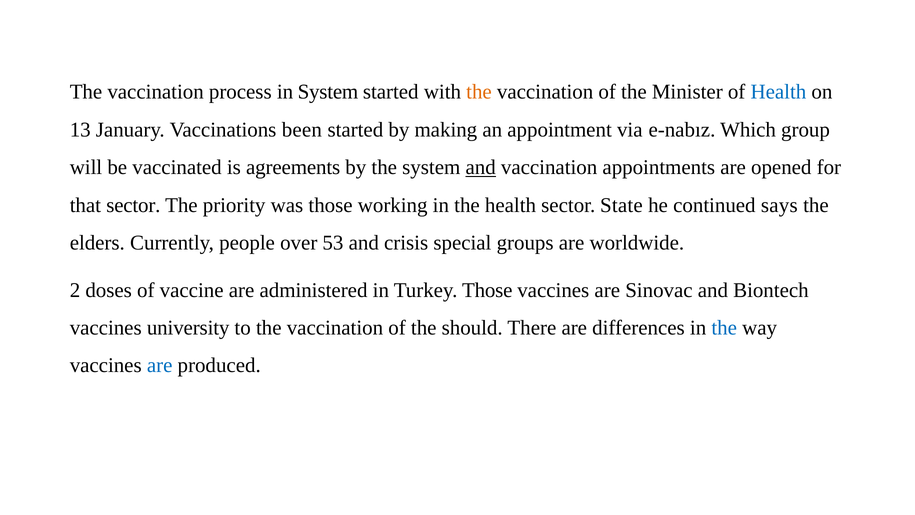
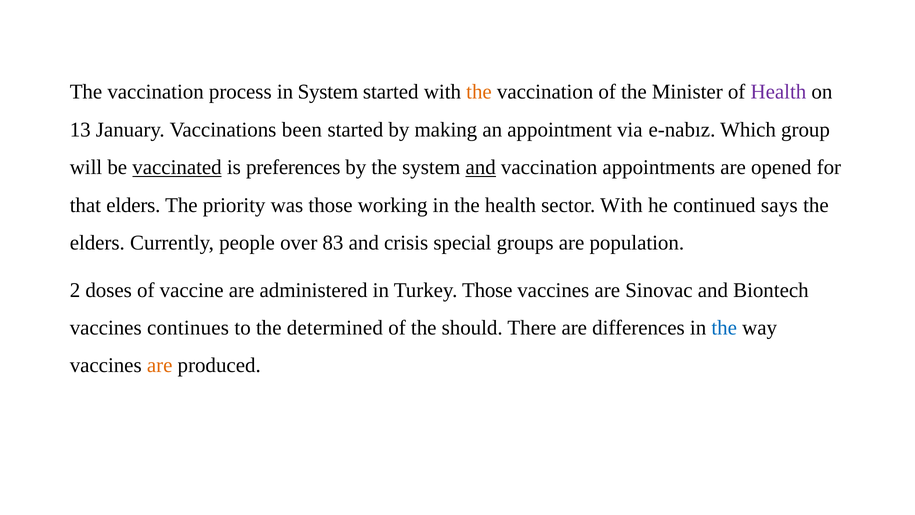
Health colour: blue -> purple (778, 92)
vaccinated underline: none -> present (177, 167)
agreements: agreements -> preferences (293, 167)
that sector: sector -> elders (133, 205)
sector State: State -> With (621, 205)
53: 53 -> 83 (333, 243)
worldwide: worldwide -> population (637, 243)
university: university -> continues (188, 328)
to the vaccination: vaccination -> determined (335, 328)
are colour: blue -> orange (160, 365)
